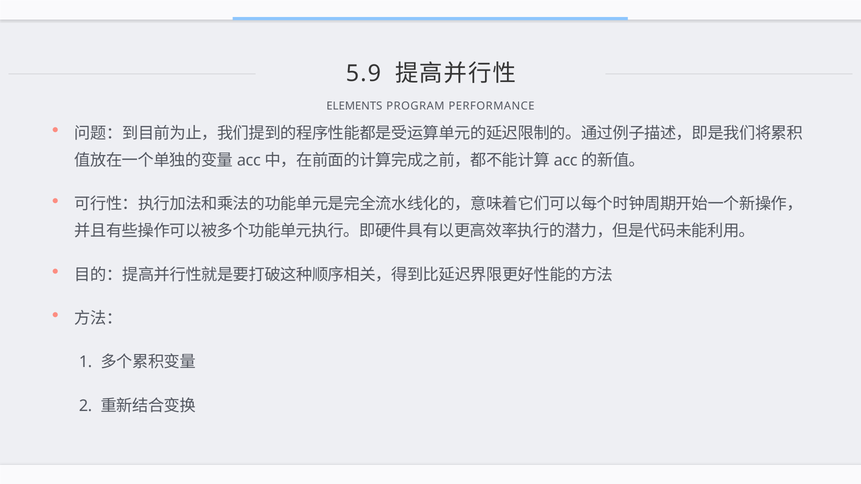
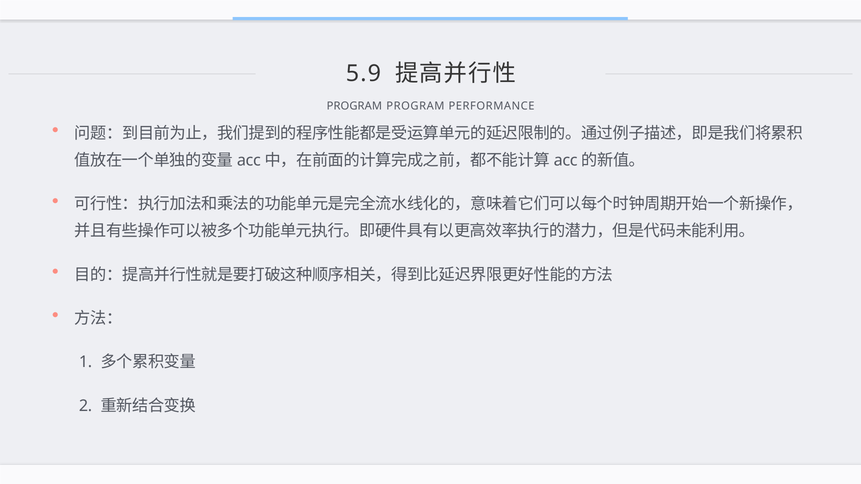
ELEMENTS: ELEMENTS -> PROGRAM (354, 106)
